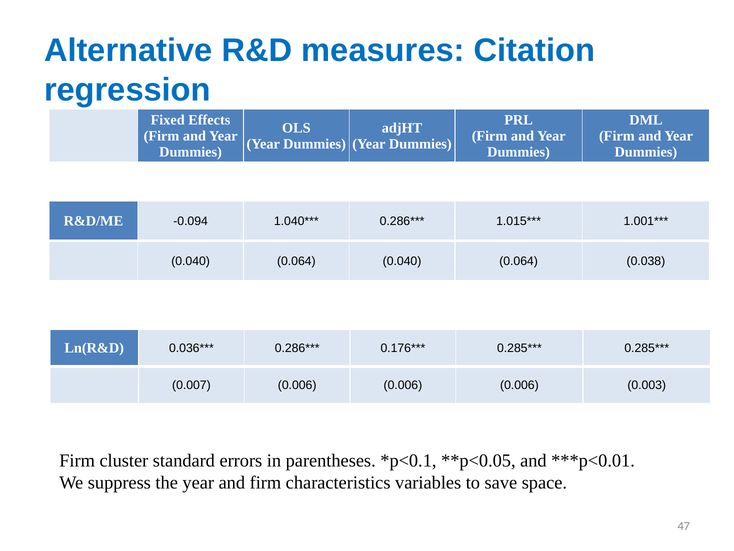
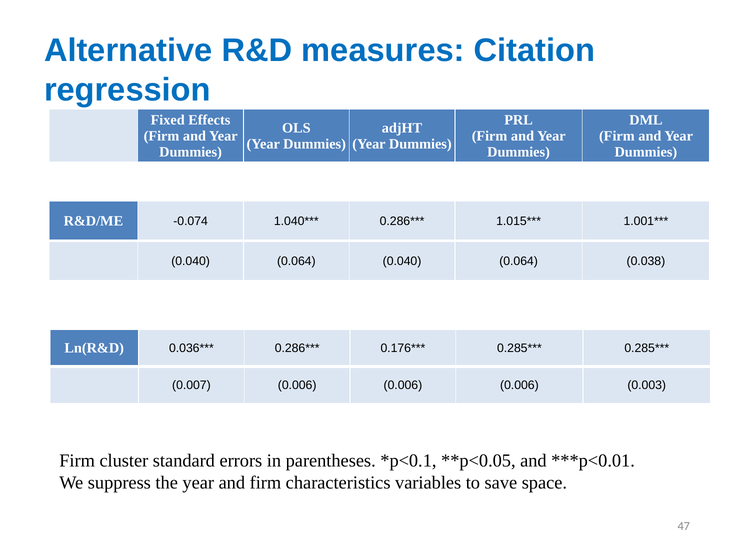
-0.094: -0.094 -> -0.074 (191, 221)
